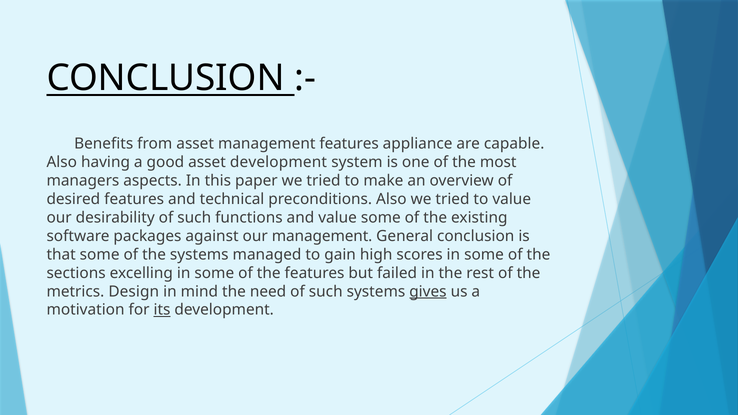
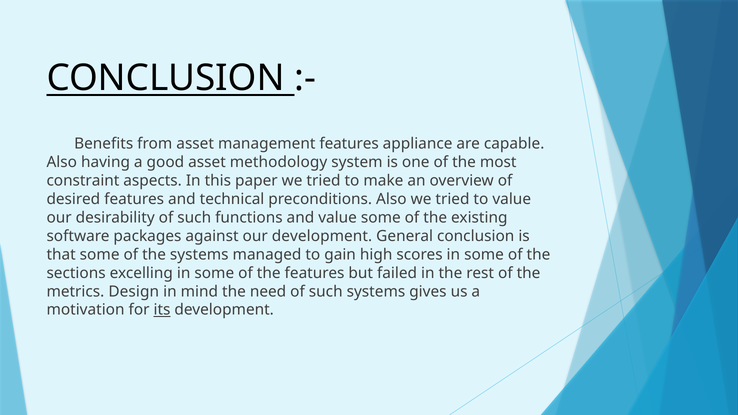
asset development: development -> methodology (279, 162)
managers: managers -> constraint (83, 181)
our management: management -> development (322, 236)
gives underline: present -> none (428, 292)
